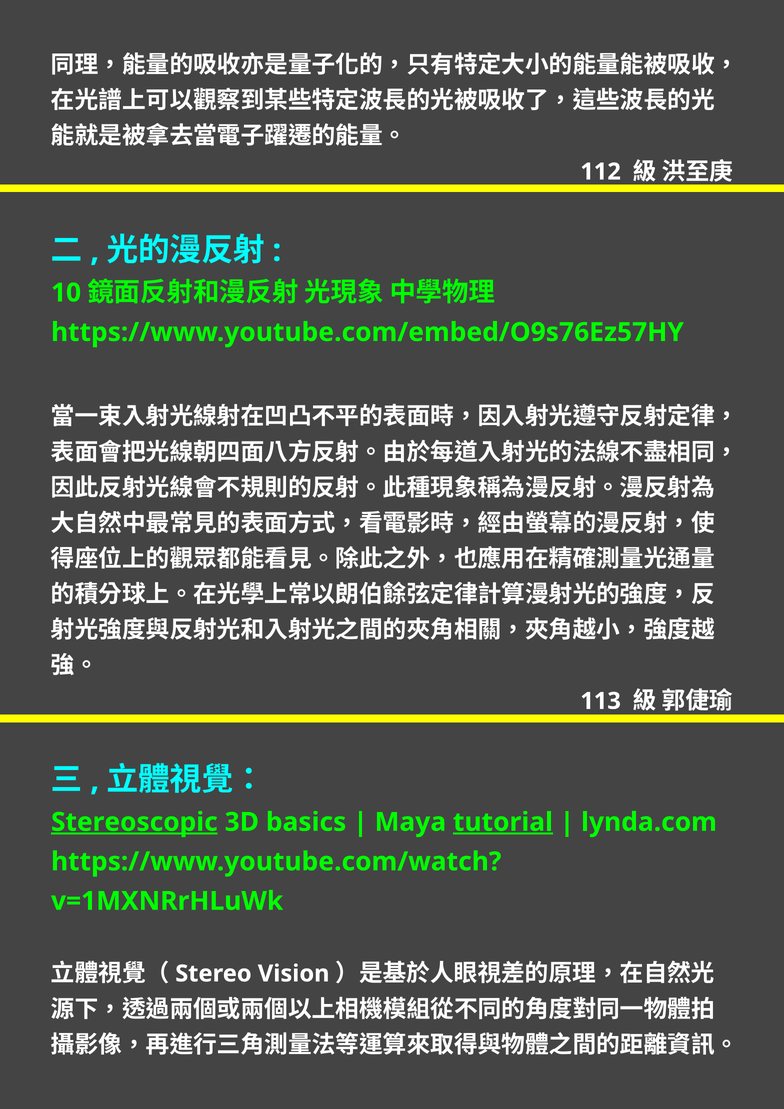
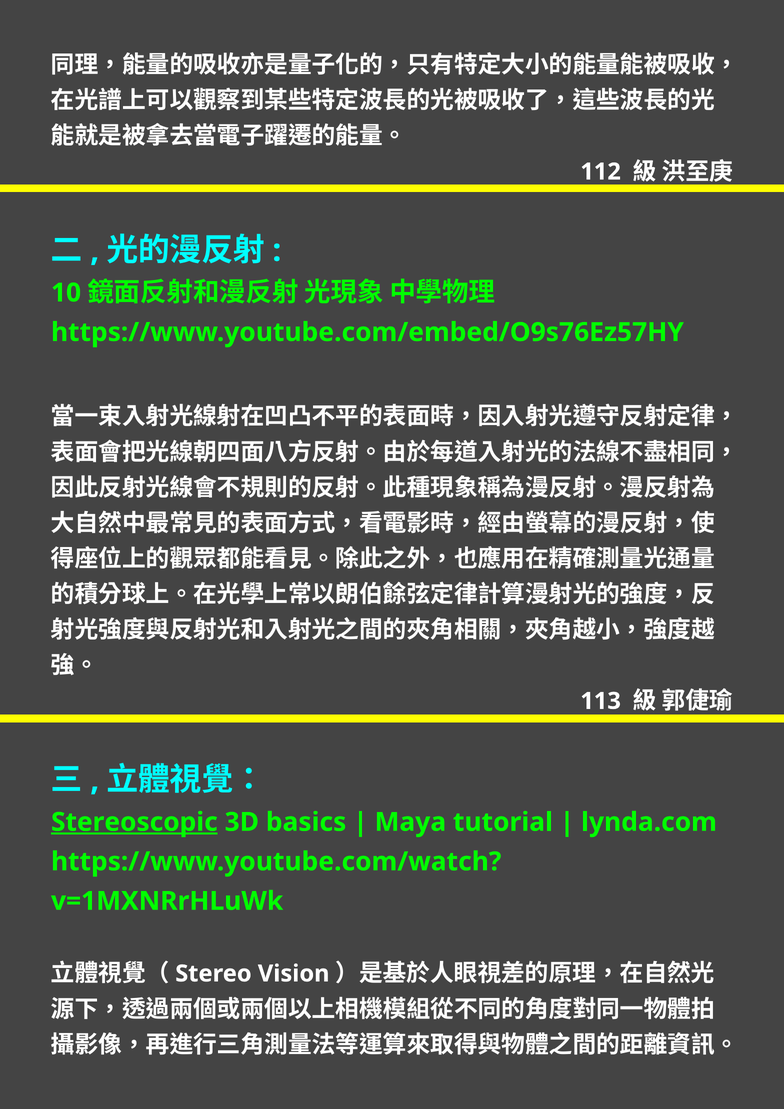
tutorial underline: present -> none (503, 822)
